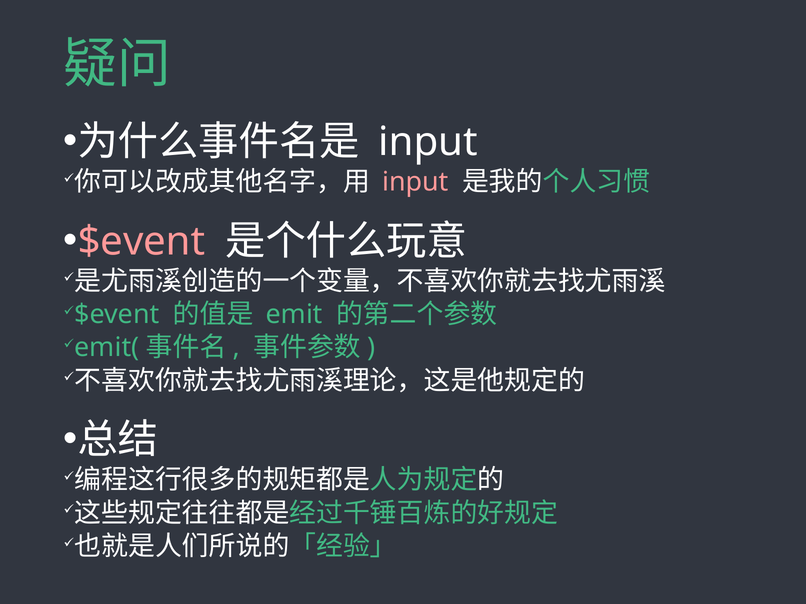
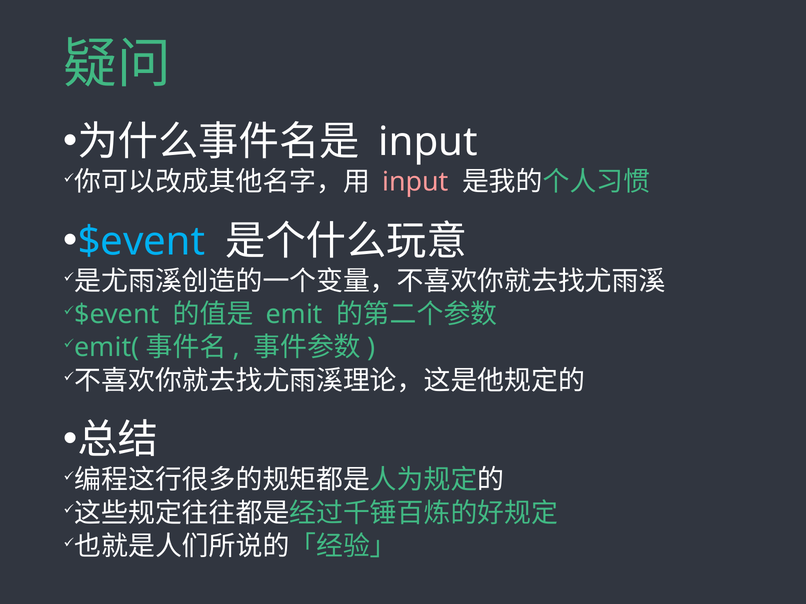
$event colour: pink -> light blue (141, 242)
